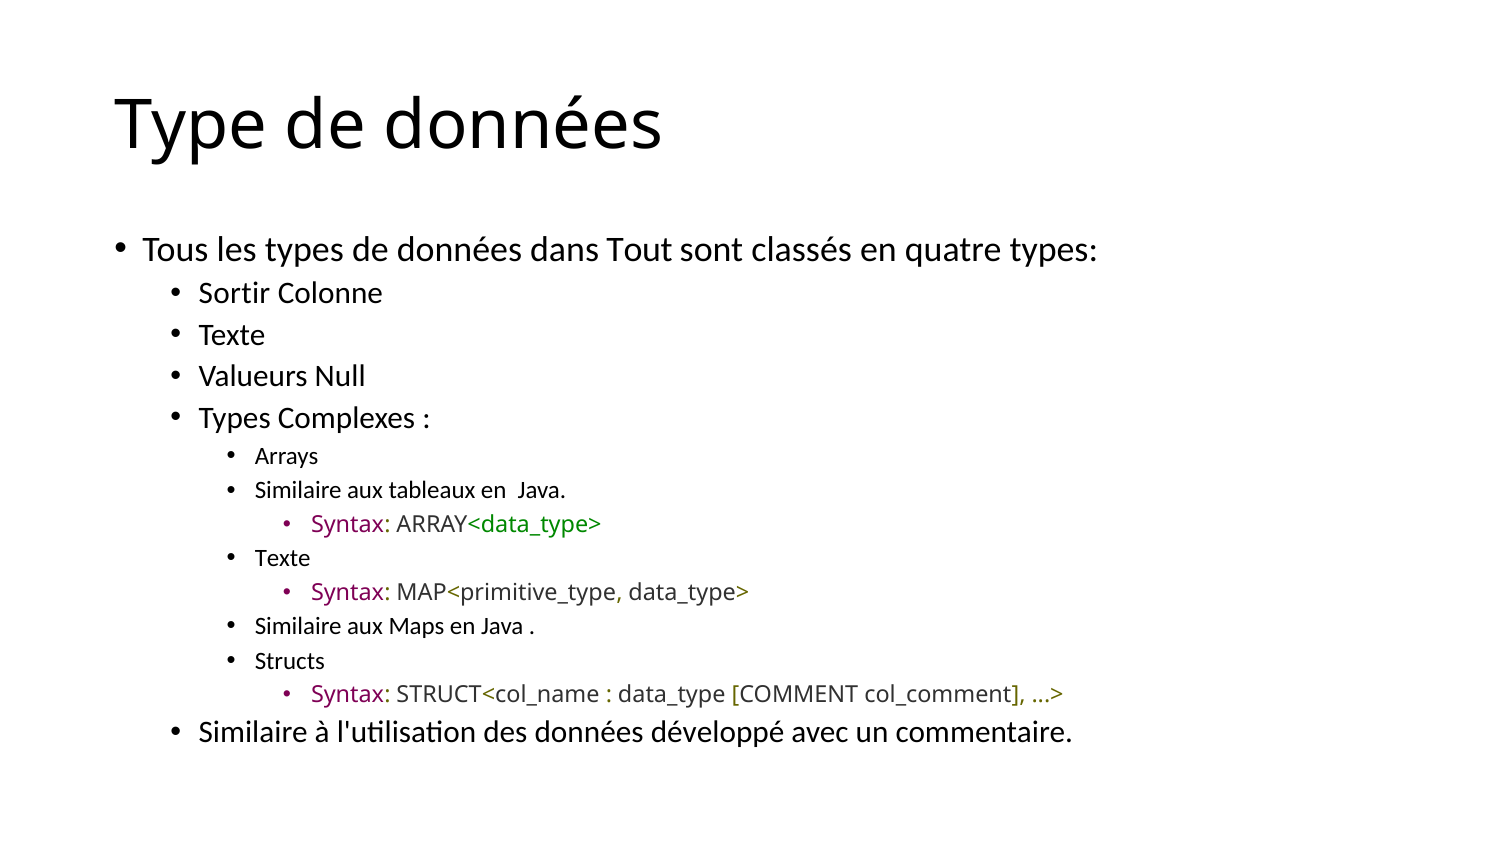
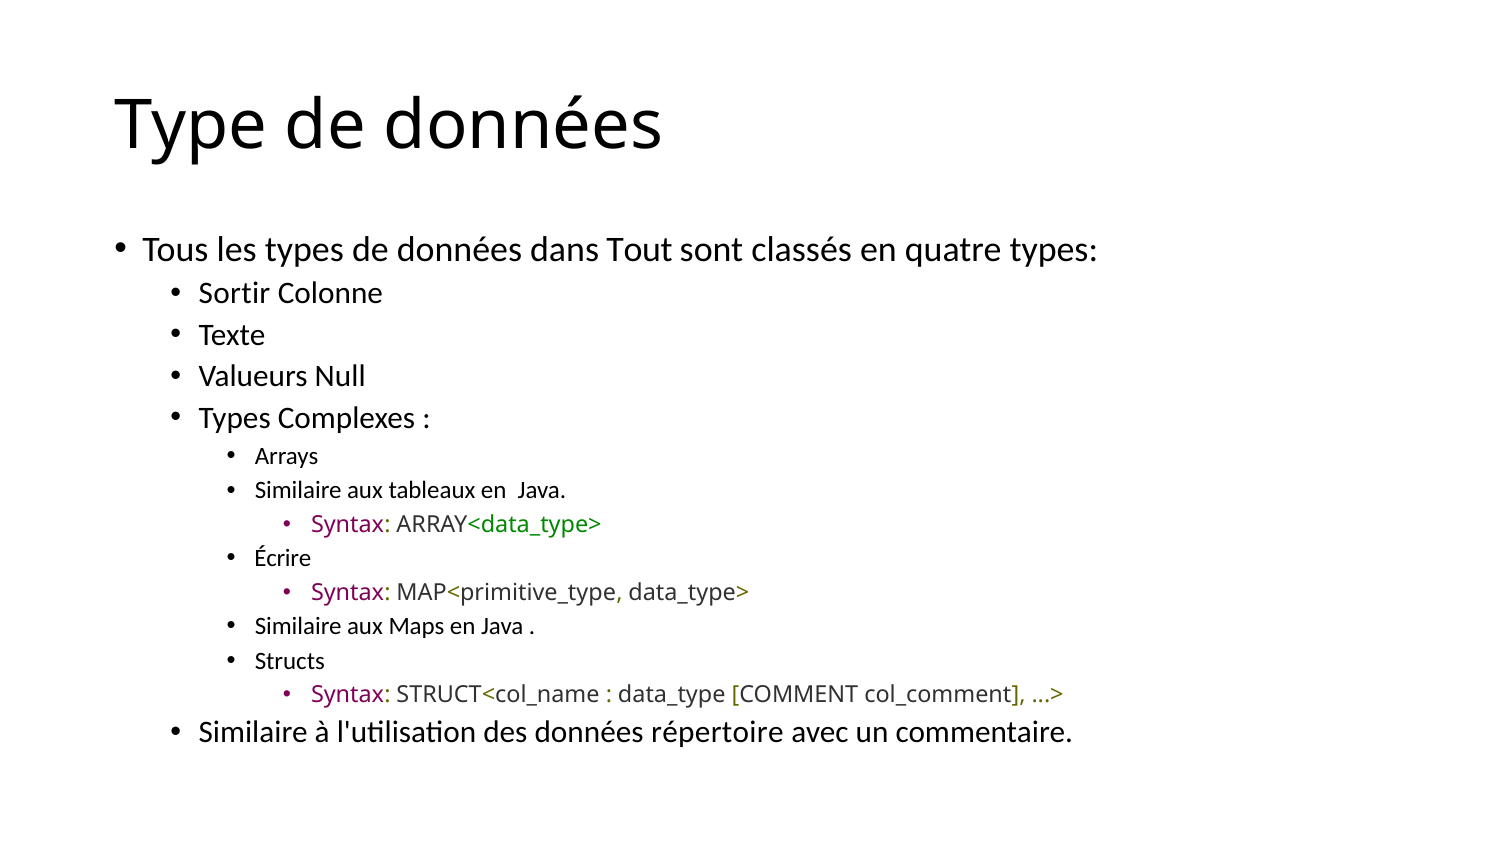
Texte: Texte -> Écrire (283, 559)
développé: développé -> répertoire (717, 732)
